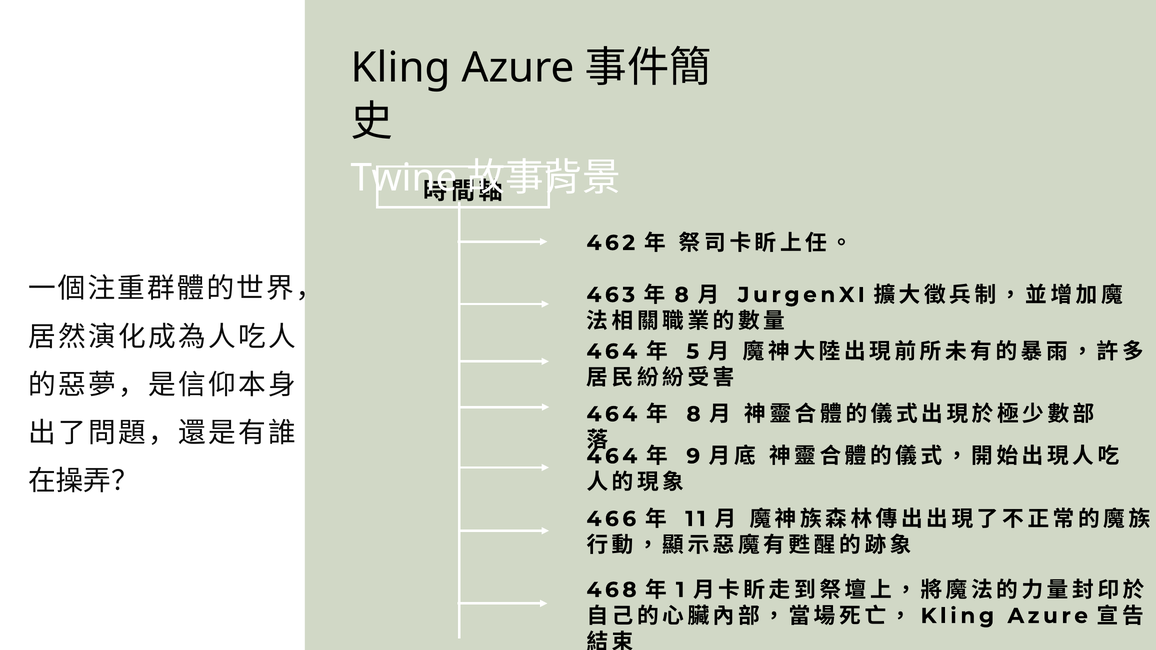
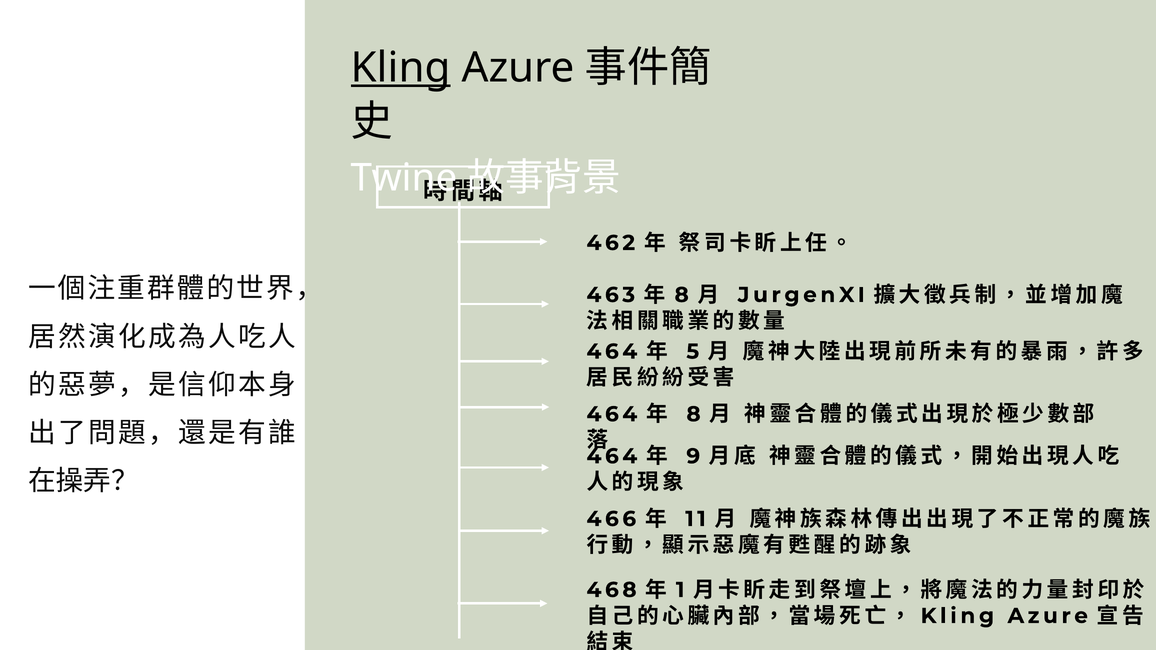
Kling underline: none -> present (401, 68)
